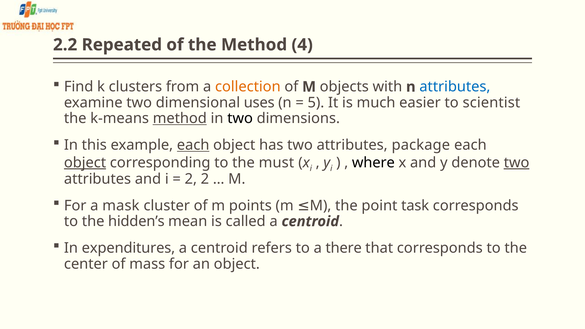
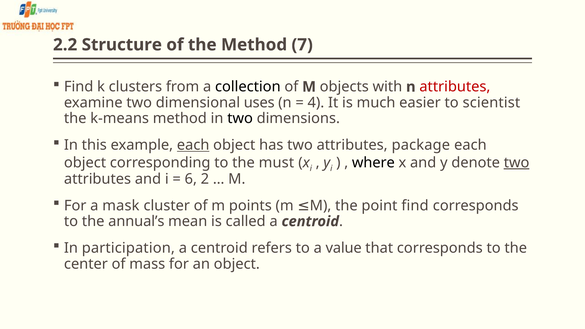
Repeated: Repeated -> Structure (122, 45)
4: 4 -> 7 (302, 45)
collection colour: orange -> black (248, 87)
attributes colour: blue -> red (455, 87)
5: 5 -> 4 (316, 103)
method underline: present -> none (180, 118)
object underline: present -> none (85, 163)
2: 2 -> 6 (191, 179)
point task: task -> find (415, 206)
hidden’s: hidden’s -> annual’s (136, 221)
expenditures: expenditures -> participation (128, 248)
there: there -> value (344, 248)
